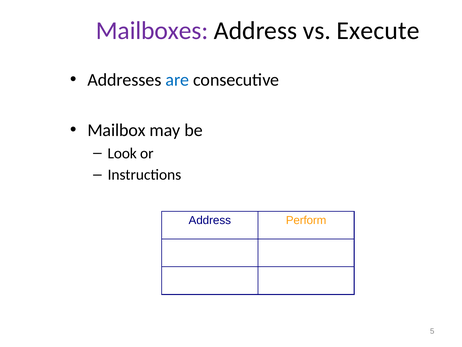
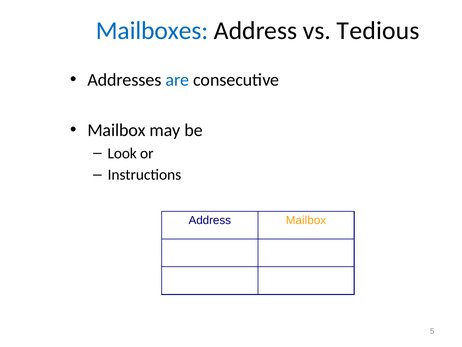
Mailboxes colour: purple -> blue (152, 31)
Execute: Execute -> Tedious (378, 31)
Address Perform: Perform -> Mailbox (306, 220)
